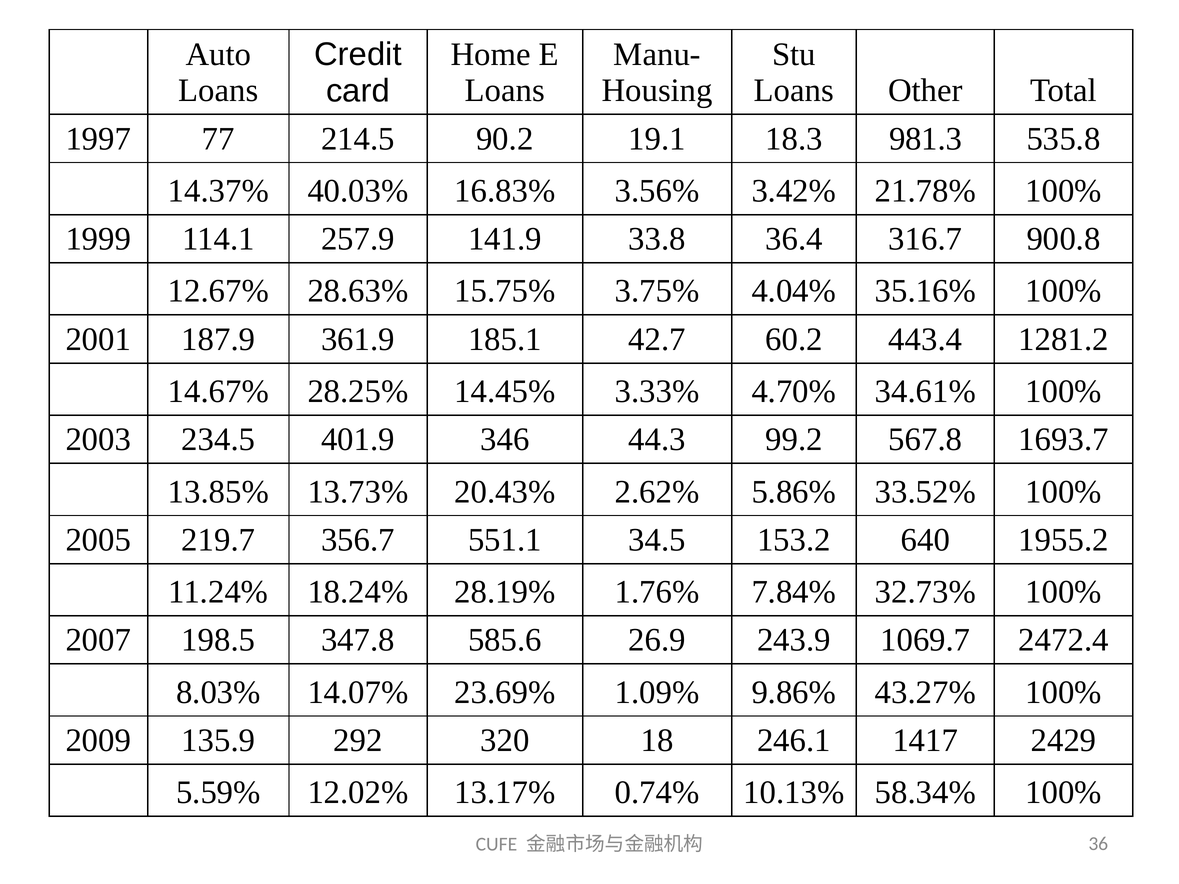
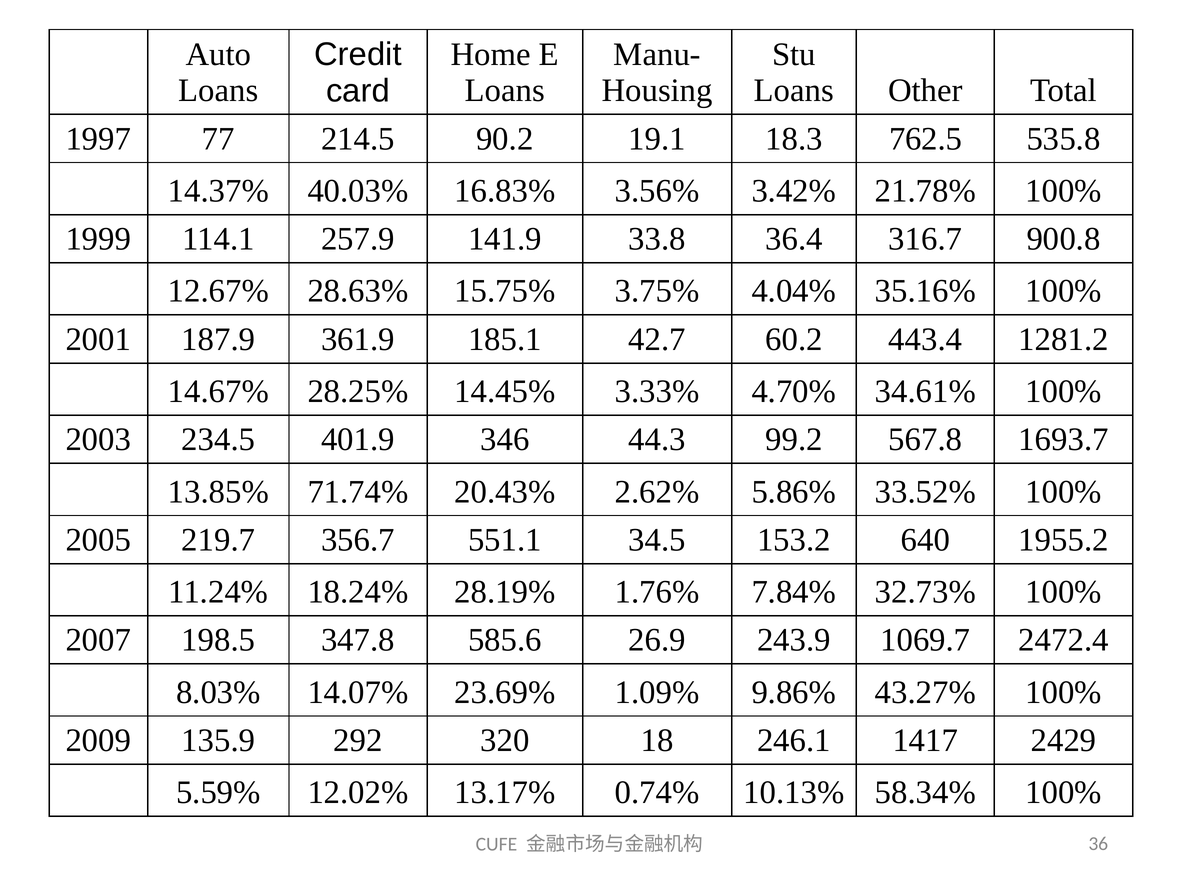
981.3: 981.3 -> 762.5 (925, 139)
13.73%: 13.73% -> 71.74% (358, 492)
